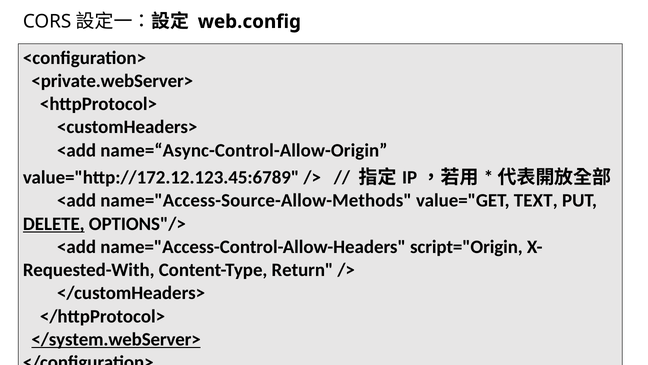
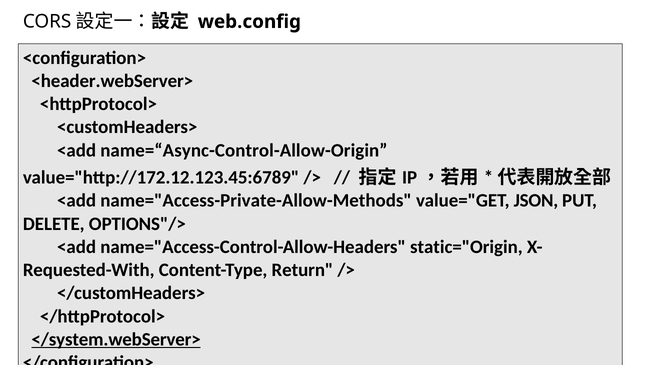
<private.webServer>: <private.webServer> -> <header.webServer> (112, 81)
name="Access-Source-Allow-Methods: name="Access-Source-Allow-Methods -> name="Access-Private-Allow-Methods (256, 200)
TEXT: TEXT -> JSON (536, 200)
DELETE underline: present -> none (54, 224)
script="Origin: script="Origin -> static="Origin (466, 247)
